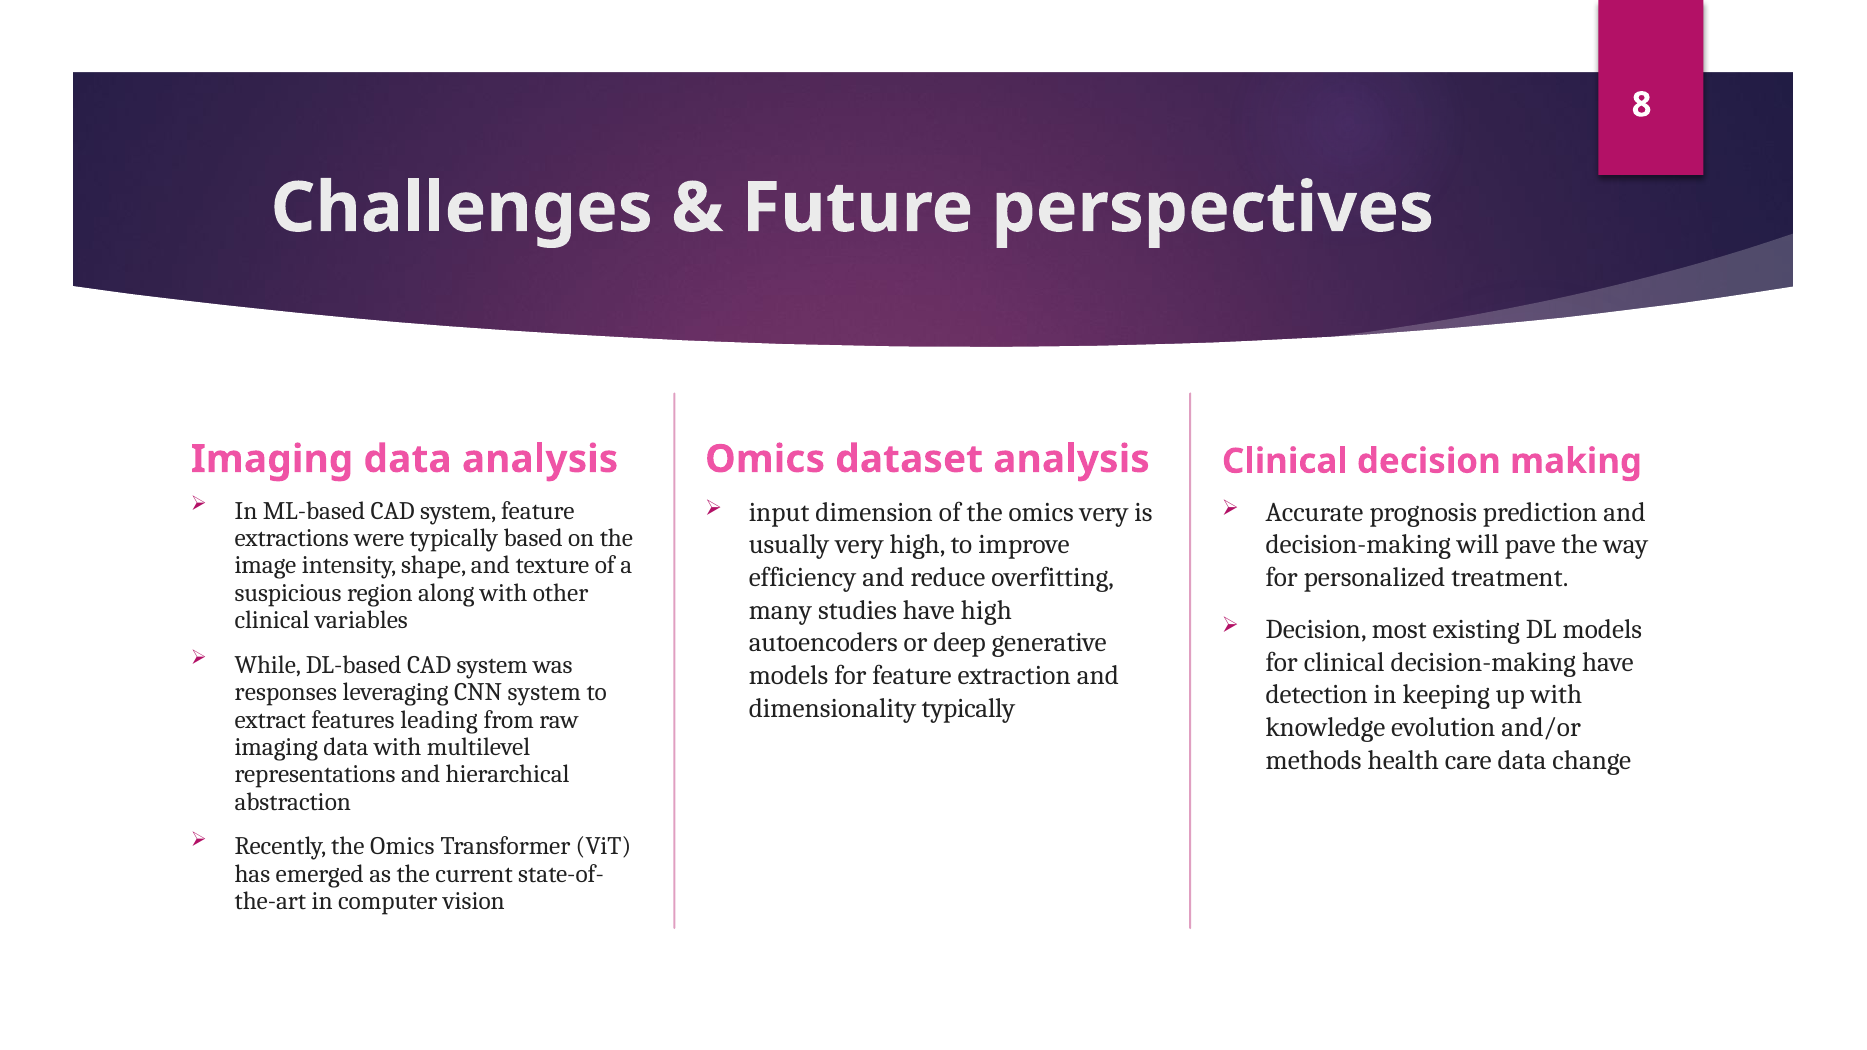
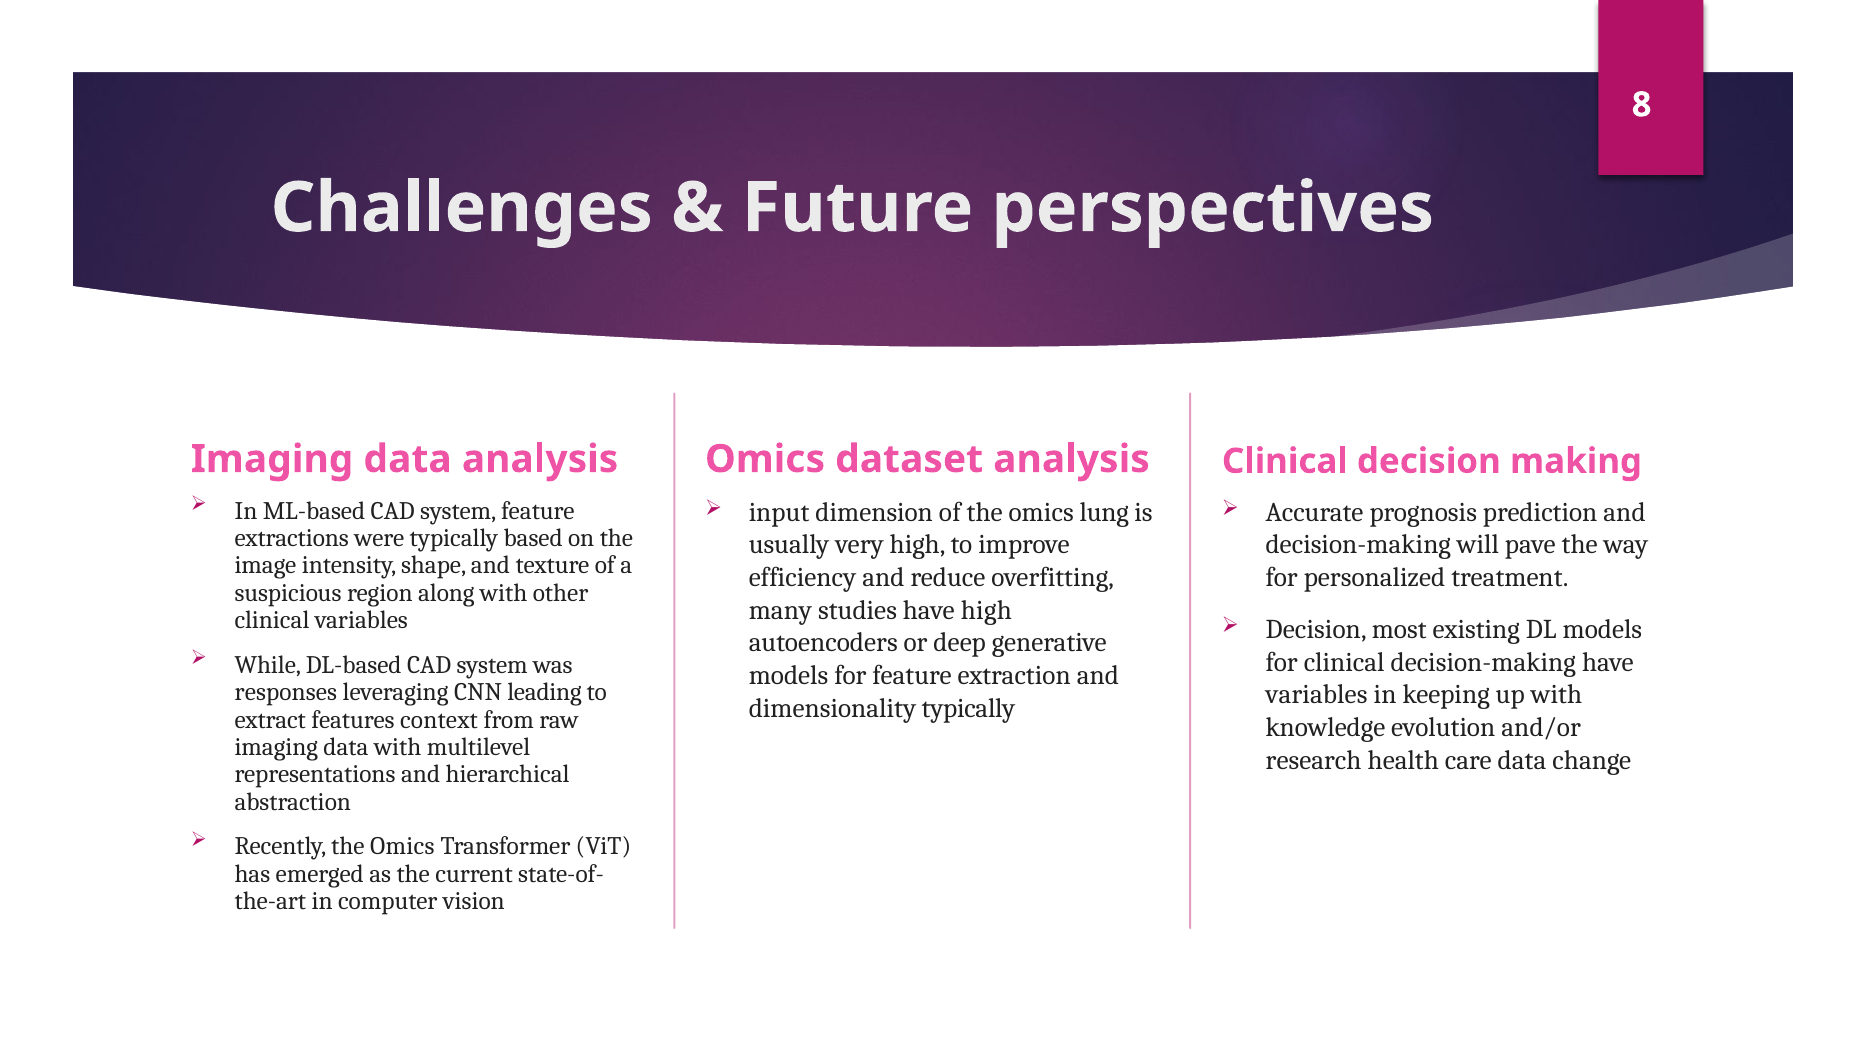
omics very: very -> lung (1104, 512)
CNN system: system -> leading (545, 692)
detection: detection -> variables (1317, 695)
leading: leading -> context (439, 720)
methods: methods -> research (1314, 760)
